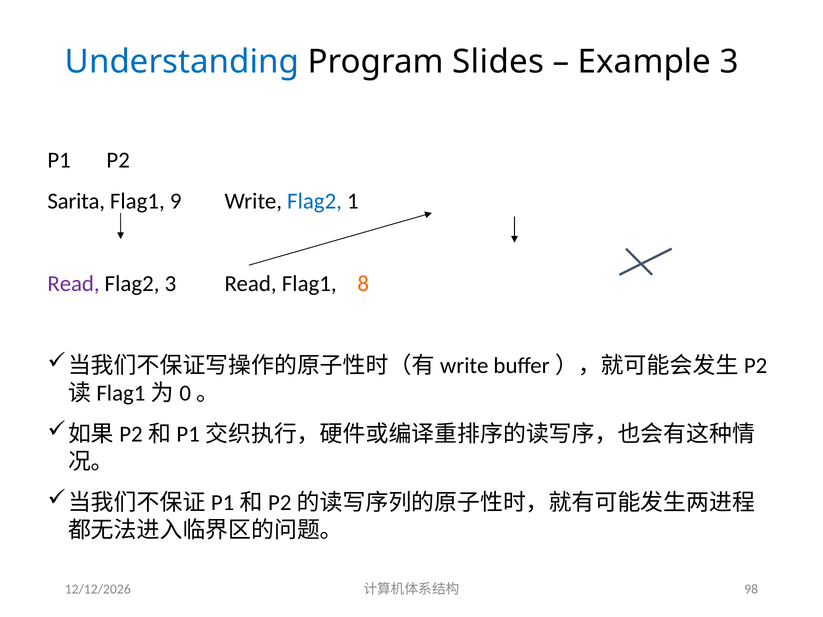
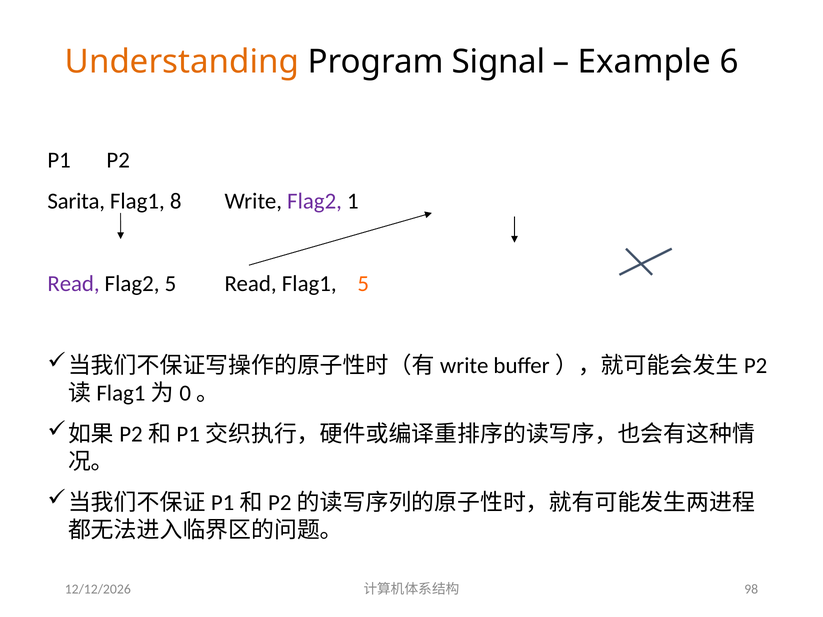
Understanding colour: blue -> orange (182, 62)
Slides: Slides -> Signal (499, 62)
Example 3: 3 -> 6 (729, 62)
9: 9 -> 8 (176, 201)
Flag2 colour: blue -> purple (315, 201)
Flag2 3: 3 -> 5 (170, 284)
Flag1 8: 8 -> 5 (363, 284)
